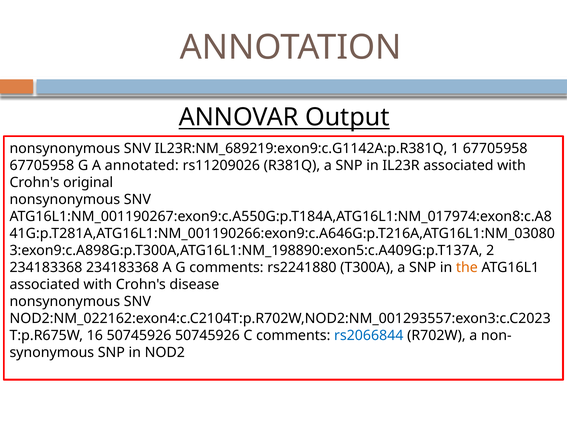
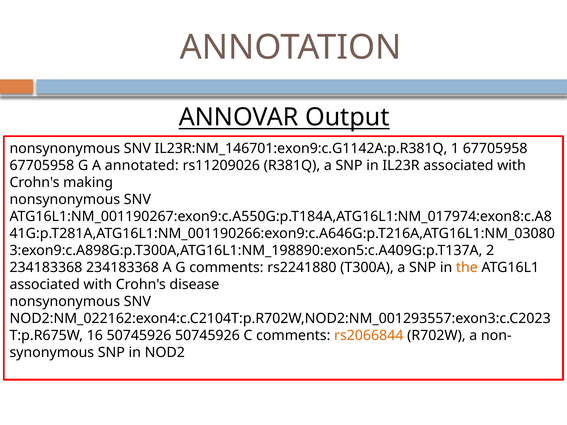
IL23R:NM_689219:exon9:c.G1142A:p.R381Q: IL23R:NM_689219:exon9:c.G1142A:p.R381Q -> IL23R:NM_146701:exon9:c.G1142A:p.R381Q (301, 149)
original: original -> making (88, 183)
rs2066844 colour: blue -> orange (369, 336)
